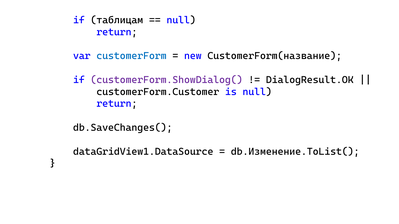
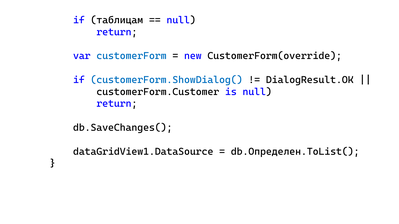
CustomerForm(название: CustomerForm(название -> CustomerForm(override (275, 56)
customerForm.ShowDialog( colour: purple -> blue (167, 80)
db.Изменение.ToList(: db.Изменение.ToList( -> db.Определен.ToList( (295, 152)
